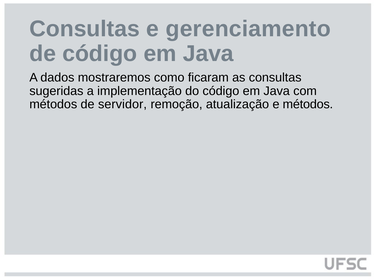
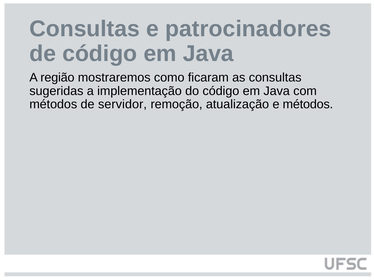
gerenciamento: gerenciamento -> patrocinadores (248, 29)
dados: dados -> região (57, 78)
